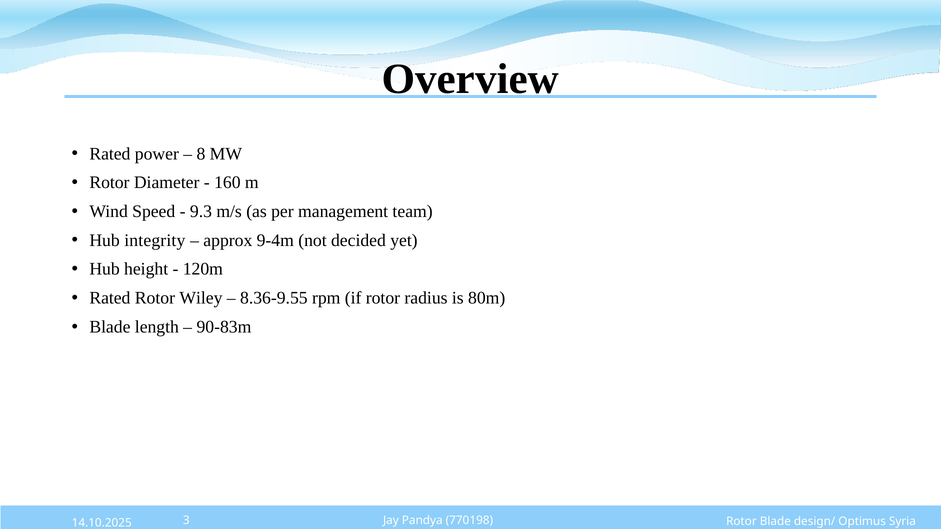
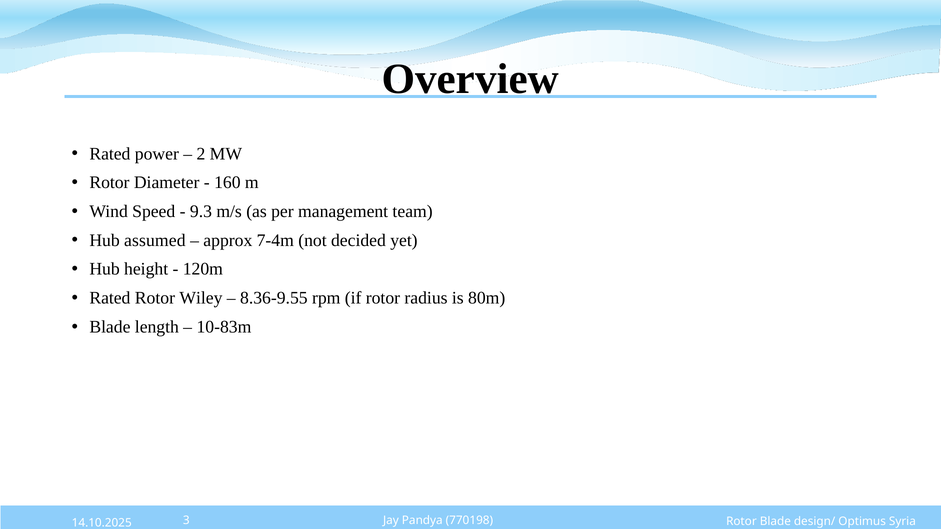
8: 8 -> 2 (201, 154)
integrity: integrity -> assumed (155, 240)
9-4m: 9-4m -> 7-4m (275, 240)
90-83m: 90-83m -> 10-83m (224, 327)
